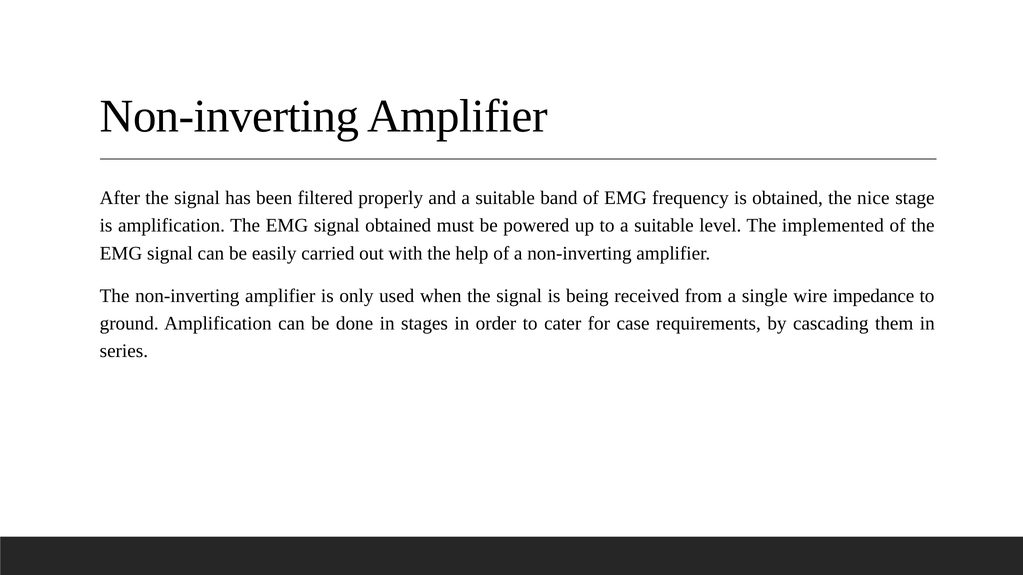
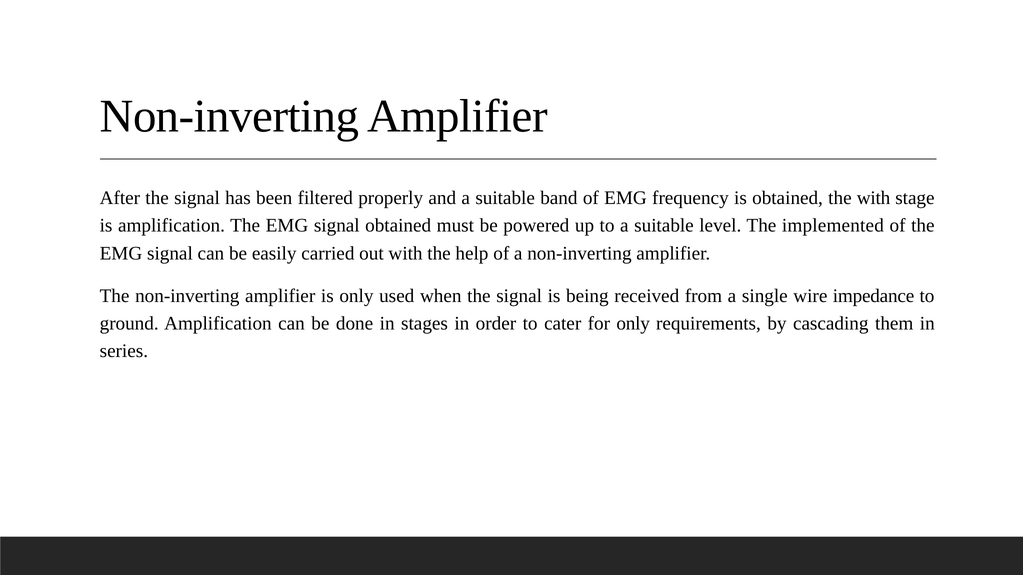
the nice: nice -> with (874, 198)
for case: case -> only (633, 324)
